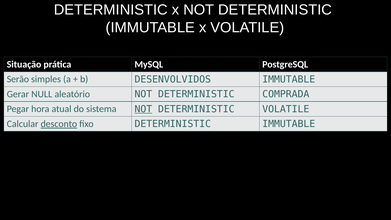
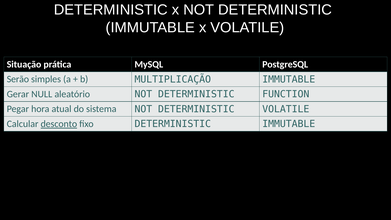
DESENVOLVIDOS: DESENVOLVIDOS -> MULTIPLICAÇÃO (173, 79)
COMPRADA: COMPRADA -> FUNCTION (286, 94)
NOT underline: present -> none (143, 109)
